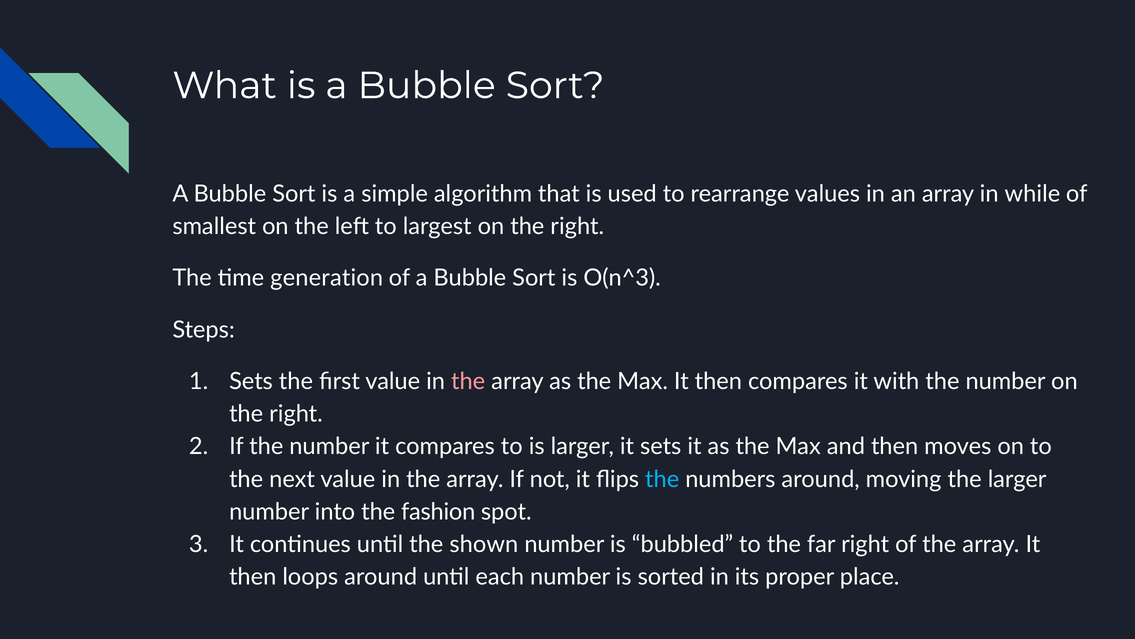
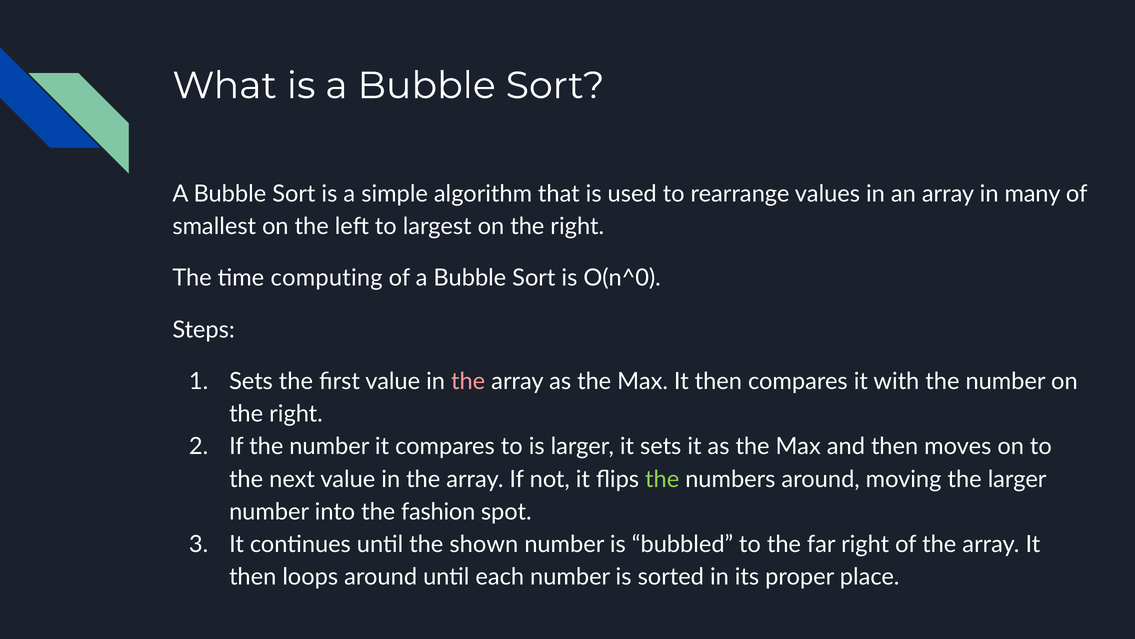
while: while -> many (1033, 194)
generation: generation -> computing (327, 278)
O(n^3: O(n^3 -> O(n^0 (622, 278)
the colour: light blue -> light green (662, 479)
